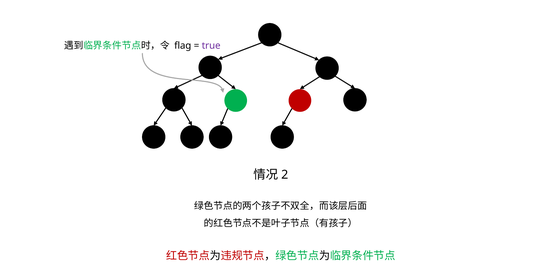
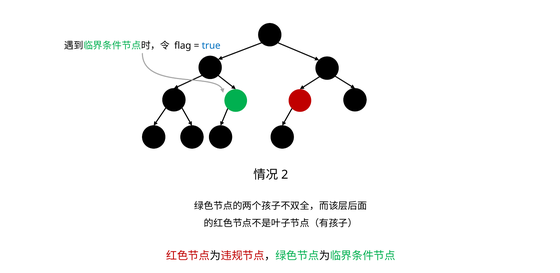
true colour: purple -> blue (211, 46)
